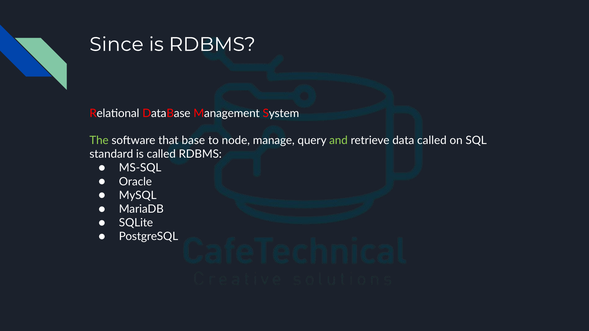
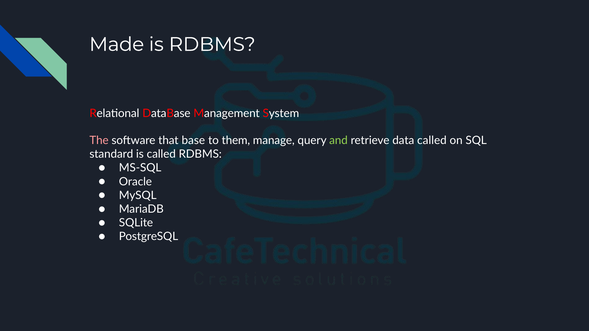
Since: Since -> Made (117, 44)
The colour: light green -> pink (99, 141)
node: node -> them (236, 141)
